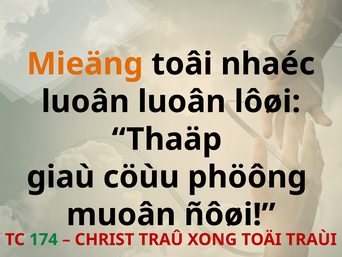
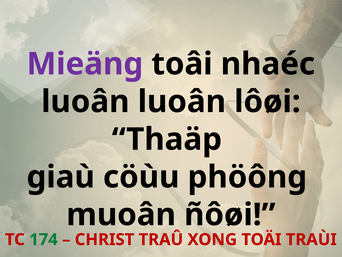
Mieäng colour: orange -> purple (85, 64)
